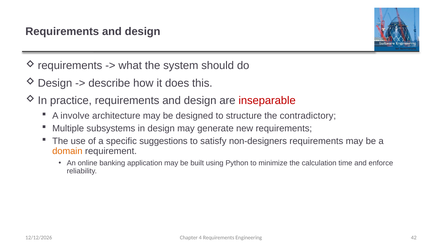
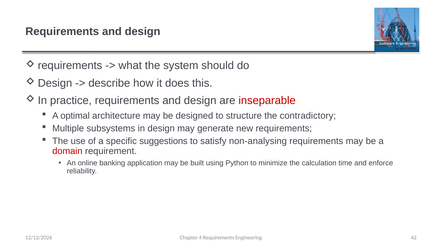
involve: involve -> optimal (75, 116)
non-designers: non-designers -> non-analysing (258, 141)
domain colour: orange -> red (67, 151)
